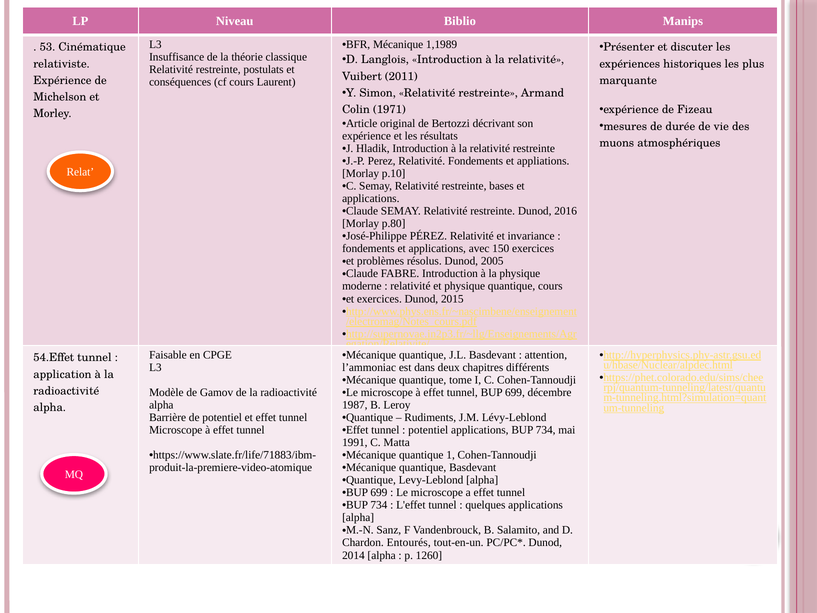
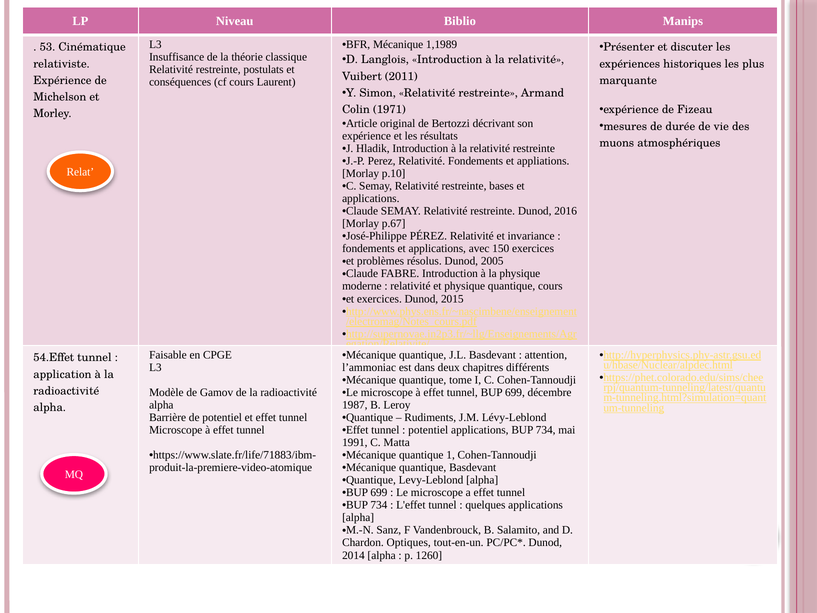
p.80: p.80 -> p.67 (394, 224)
Entourés: Entourés -> Optiques (409, 543)
